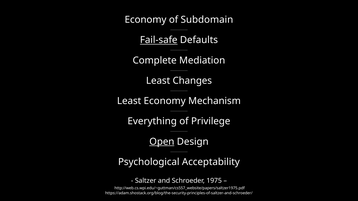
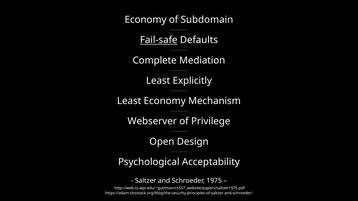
Changes: Changes -> Explicitly (192, 81)
Everything: Everything -> Webserver (152, 121)
Open underline: present -> none (162, 142)
